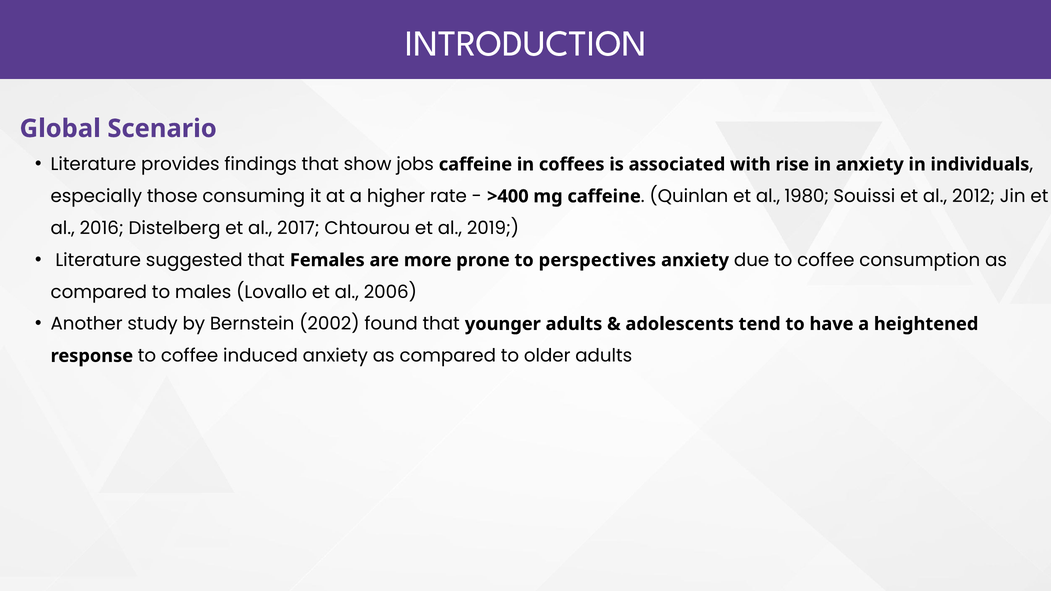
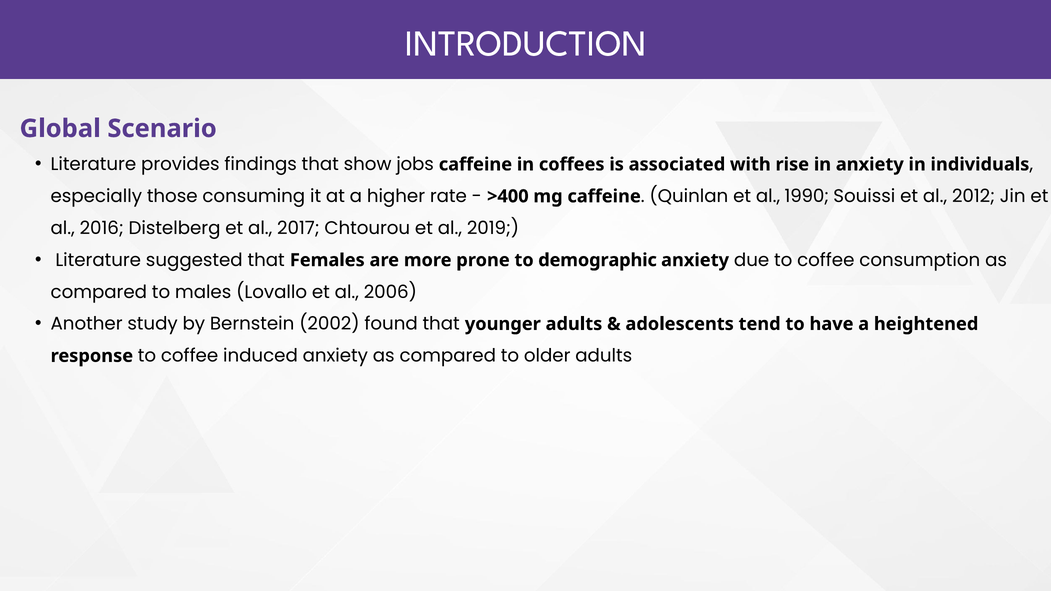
1980: 1980 -> 1990 (807, 196)
perspectives: perspectives -> demographic (598, 260)
